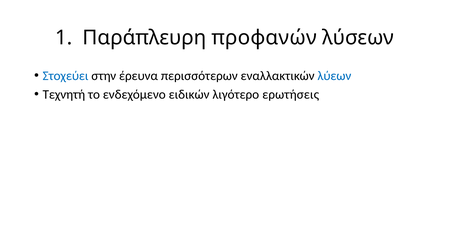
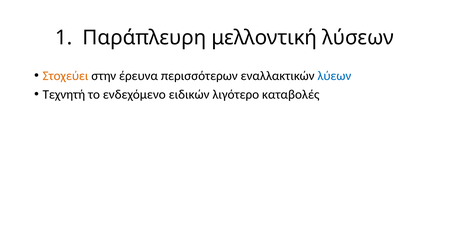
προφανών: προφανών -> μελλοντική (264, 38)
Στοχεύει colour: blue -> orange (66, 76)
ερωτήσεις: ερωτήσεις -> καταβολές (291, 95)
